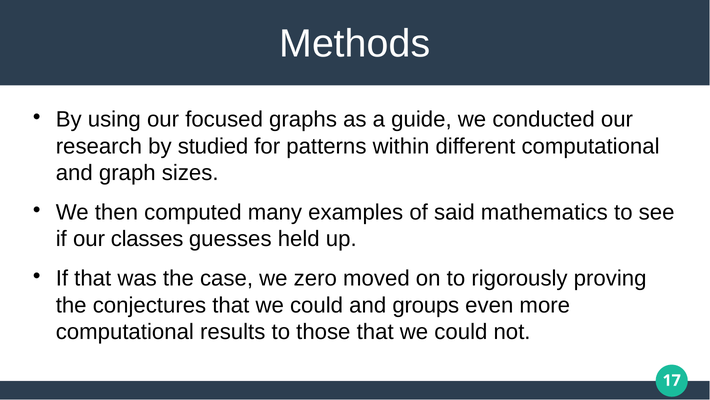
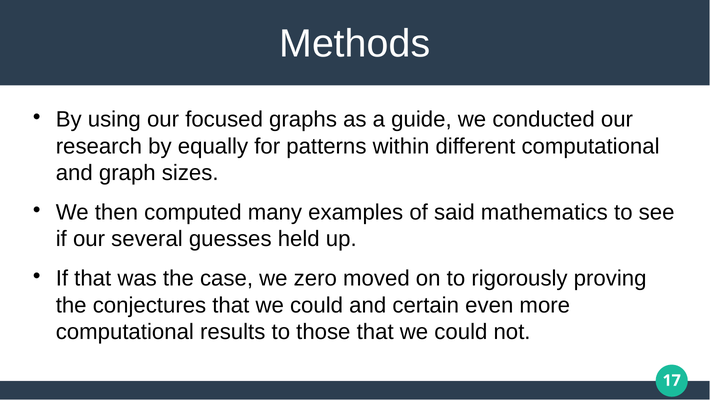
studied: studied -> equally (213, 146)
classes: classes -> several (147, 239)
groups: groups -> certain (426, 305)
